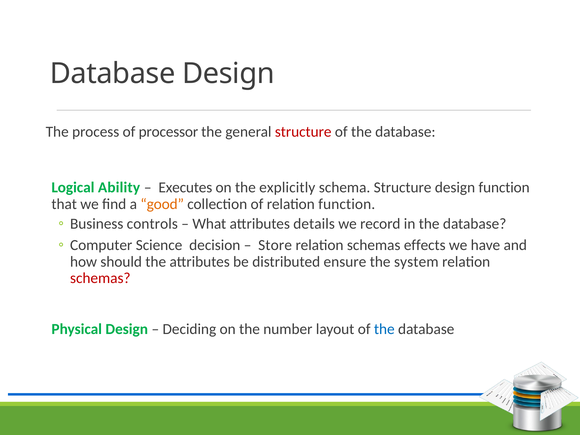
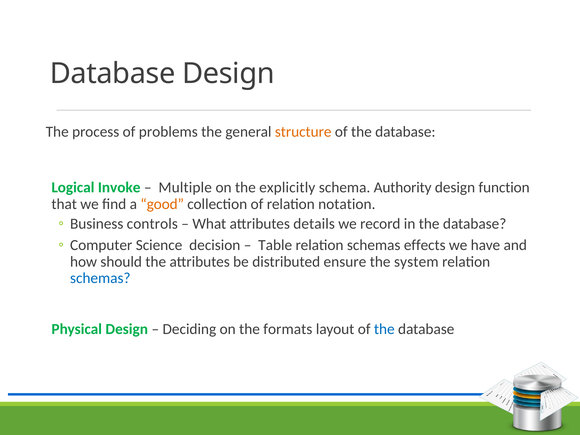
processor: processor -> problems (168, 132)
structure colour: red -> orange (303, 132)
Ability: Ability -> Invoke (119, 188)
Executes: Executes -> Multiple (185, 188)
schema Structure: Structure -> Authority (403, 188)
relation function: function -> notation (347, 204)
Store: Store -> Table (275, 245)
schemas colour: red -> blue (100, 278)
number: number -> formats (288, 329)
